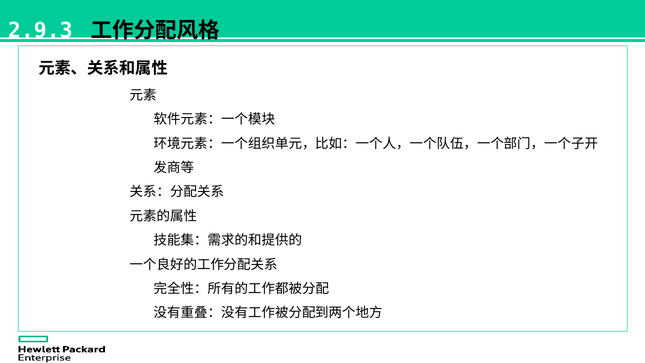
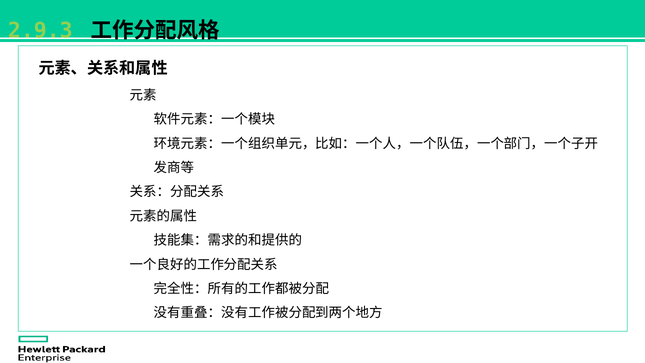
2.9.3 colour: white -> light green (40, 31)
